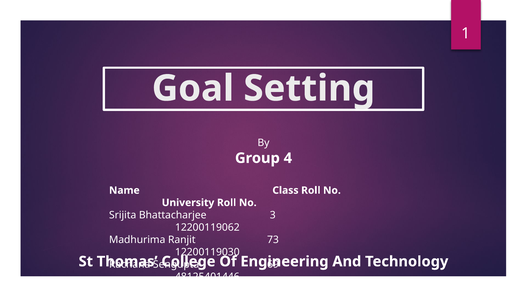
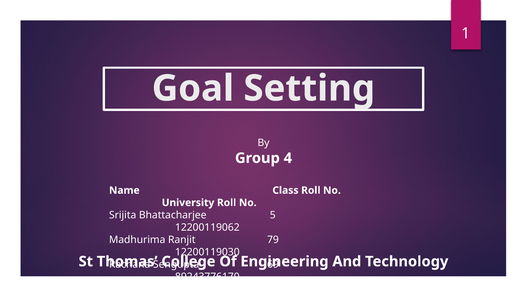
3: 3 -> 5 (273, 215)
73: 73 -> 79 (273, 239)
48125401446: 48125401446 -> 89243776170 (207, 276)
